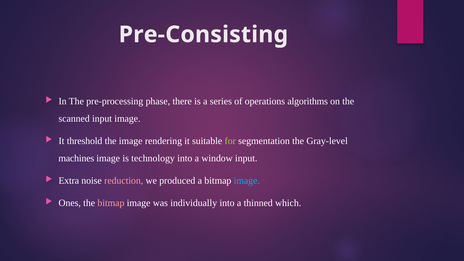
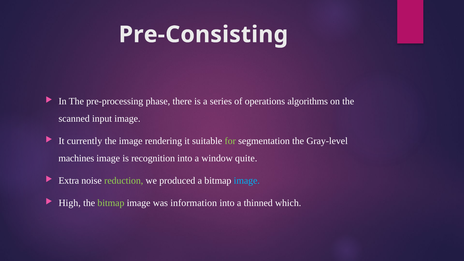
threshold: threshold -> currently (85, 141)
technology: technology -> recognition (153, 158)
window input: input -> quite (246, 158)
reduction colour: pink -> light green (124, 181)
Ones: Ones -> High (70, 203)
bitmap colour: pink -> light green (111, 203)
individually: individually -> information (194, 203)
